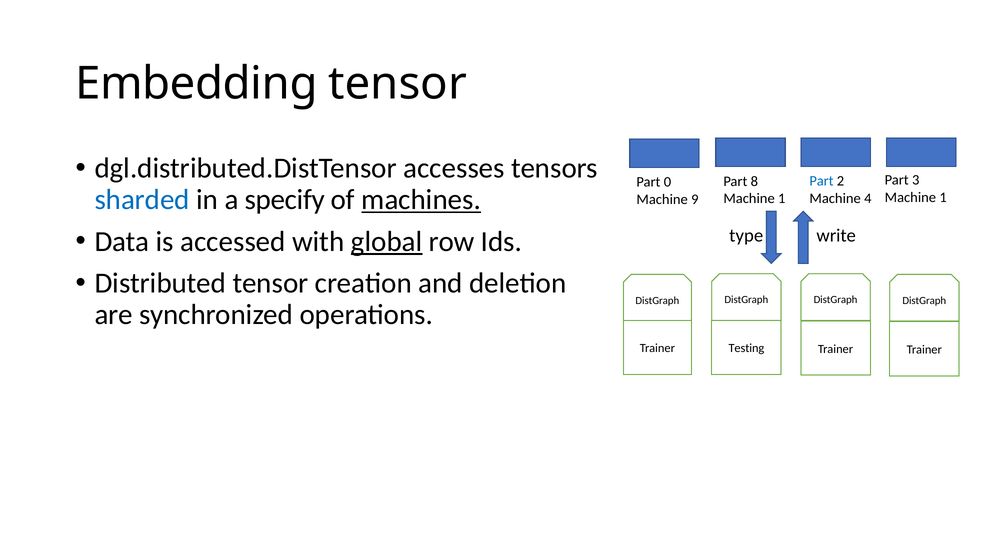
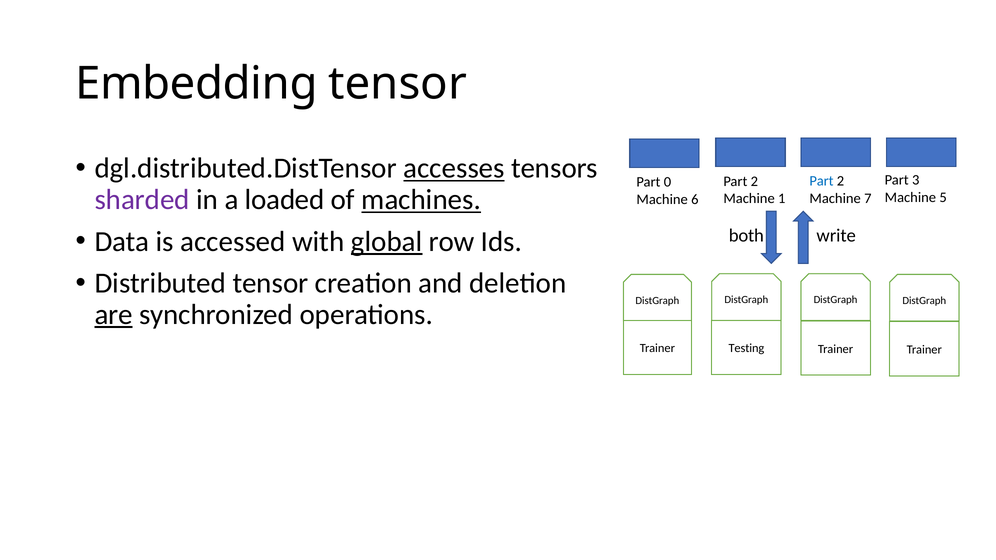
accesses underline: none -> present (454, 168)
8: 8 -> 2 (754, 181)
sharded colour: blue -> purple (142, 200)
specify: specify -> loaded (285, 200)
1: 1 -> 5 (943, 197)
4: 4 -> 7 (868, 199)
9: 9 -> 6 (695, 199)
type: type -> both (746, 236)
are underline: none -> present (114, 315)
